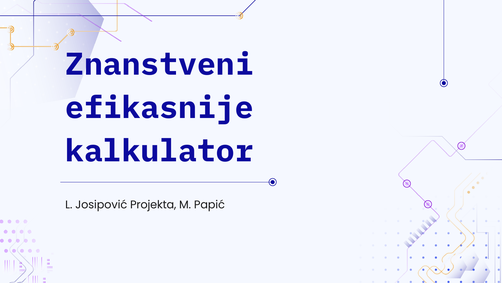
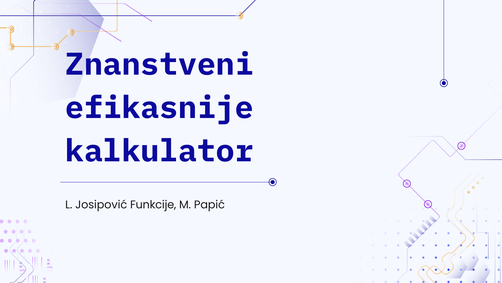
Projekta: Projekta -> Funkcije (153, 204)
